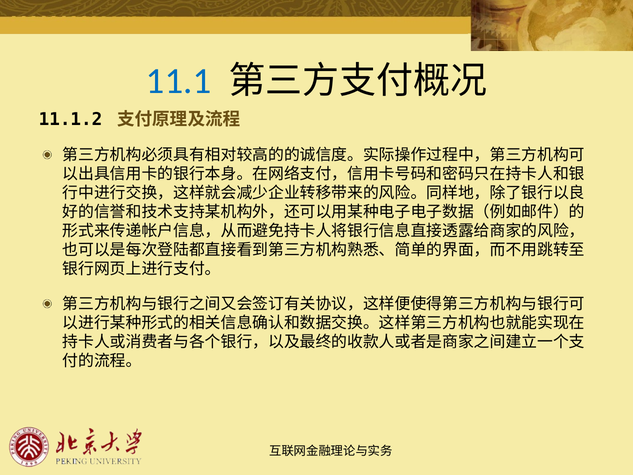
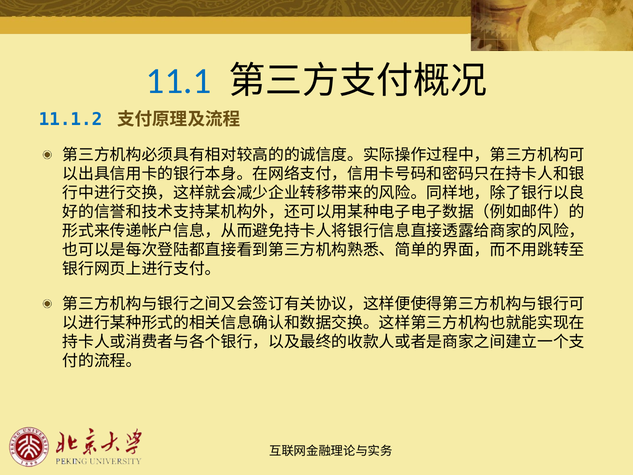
11.1.2 colour: black -> blue (70, 119)
